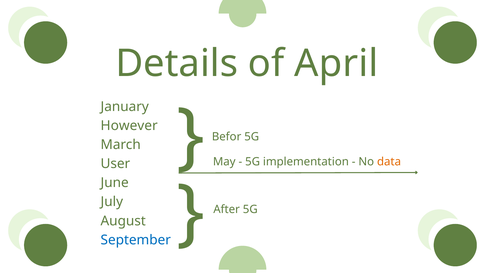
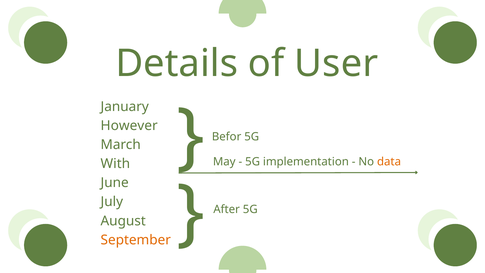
April: April -> User (336, 63)
User: User -> With (115, 164)
September colour: blue -> orange (136, 240)
